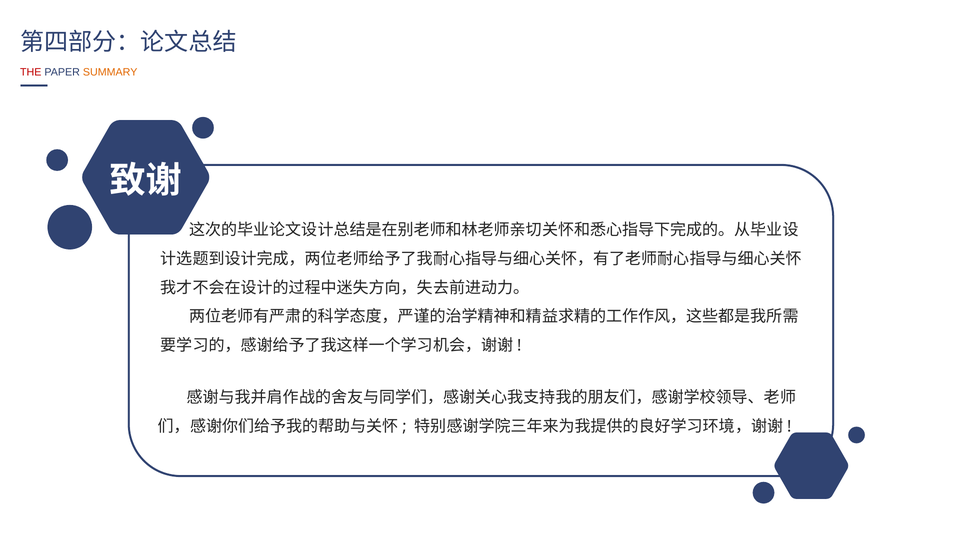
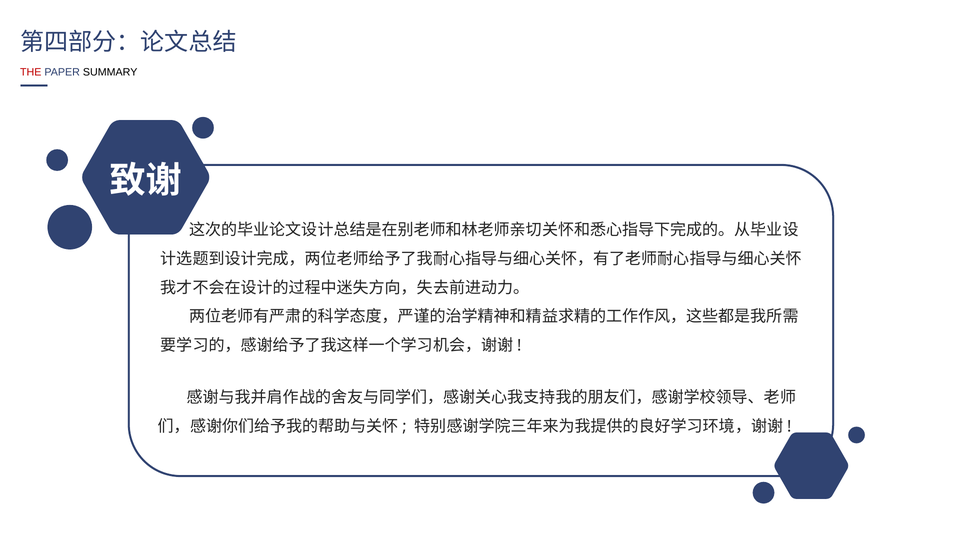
SUMMARY colour: orange -> black (110, 72)
